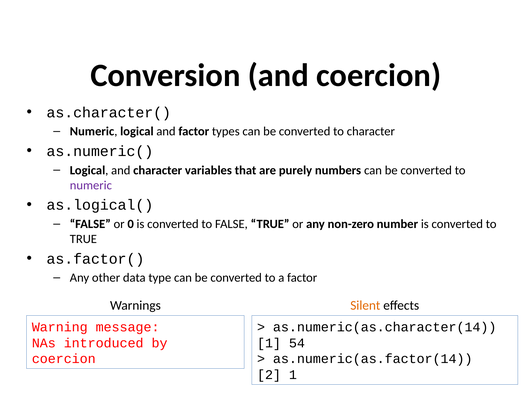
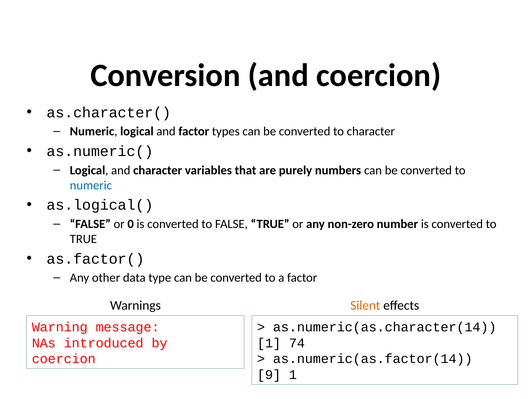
numeric colour: purple -> blue (91, 185)
54: 54 -> 74 (297, 343)
2: 2 -> 9 (269, 375)
